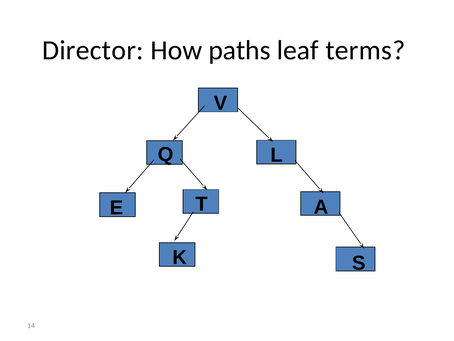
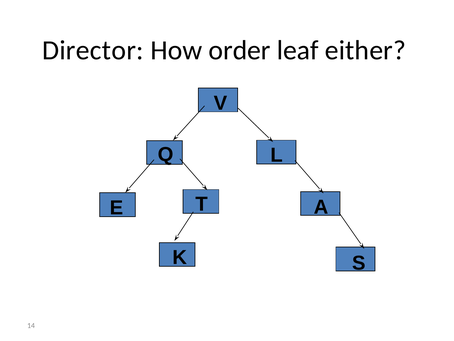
paths: paths -> order (240, 50)
terms: terms -> either (365, 50)
